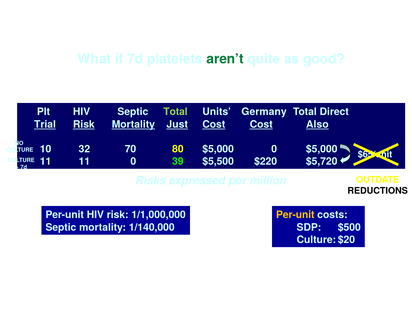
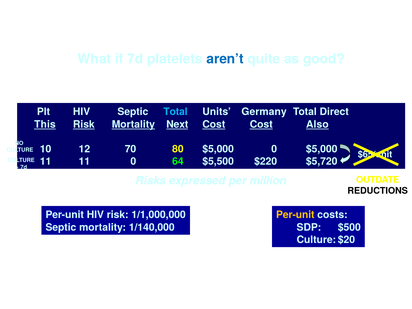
aren’t colour: green -> blue (225, 59)
Total colour: light green -> light blue (176, 112)
Trial: Trial -> This (45, 124)
Just: Just -> Next (177, 124)
32: 32 -> 12 (84, 149)
39: 39 -> 64 (178, 161)
